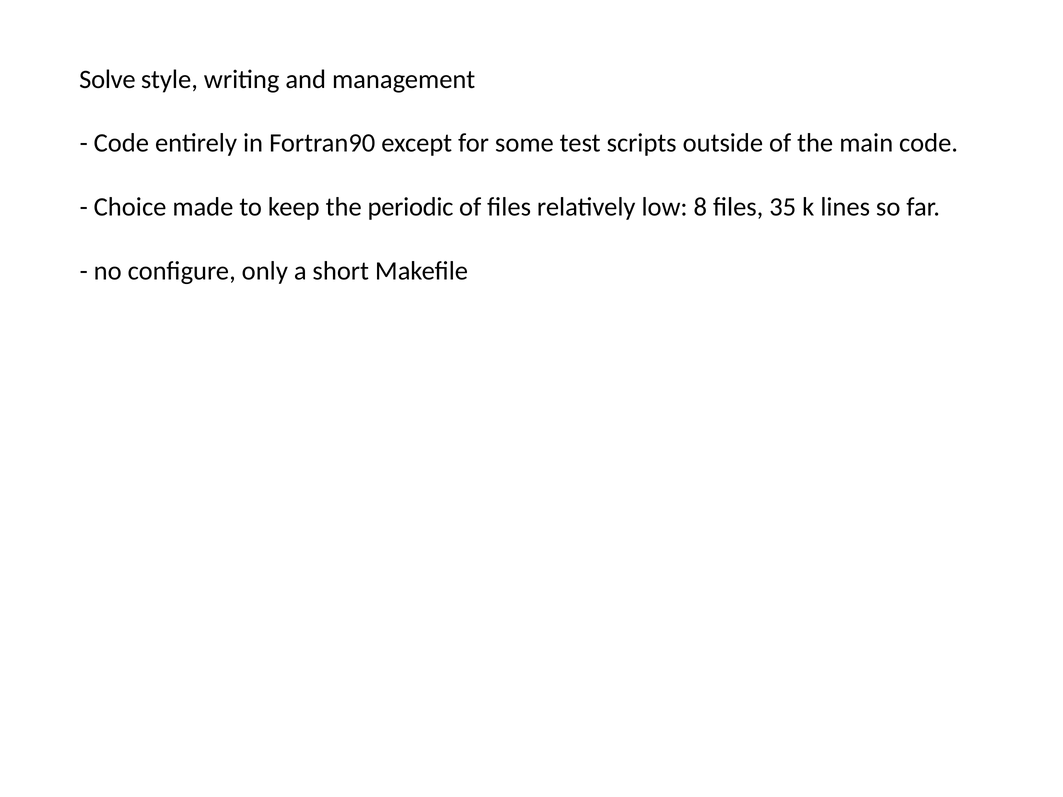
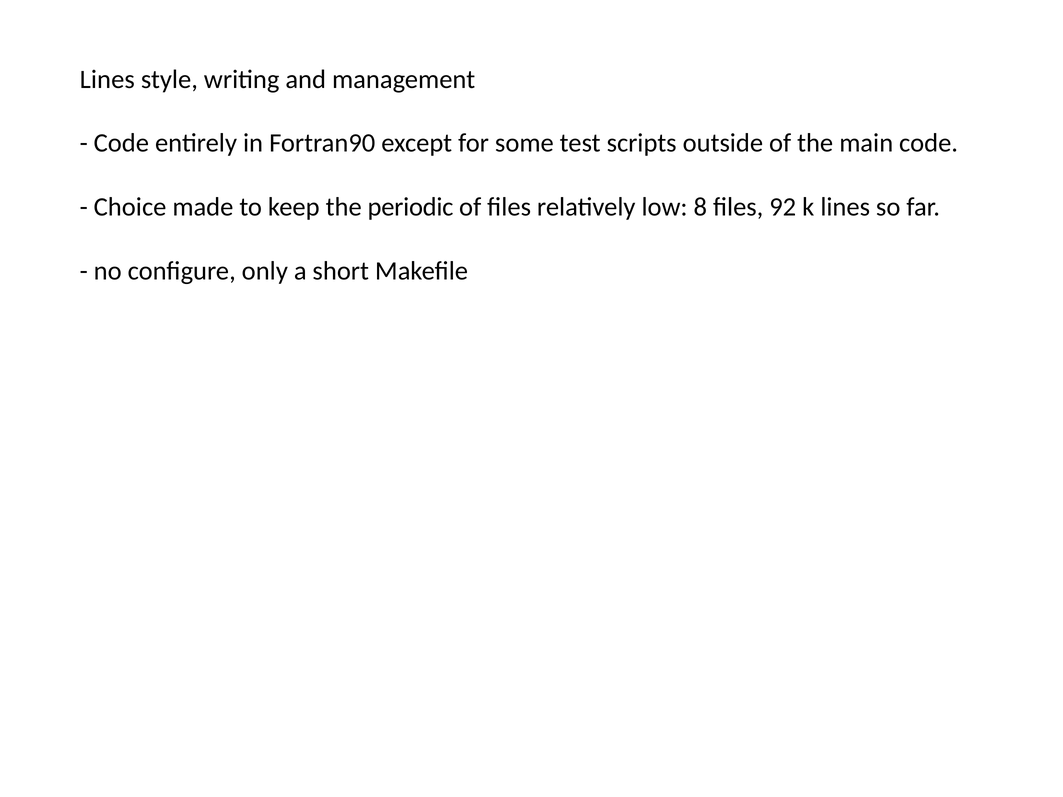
Solve: Solve -> Lines (107, 79)
35: 35 -> 92 (783, 207)
